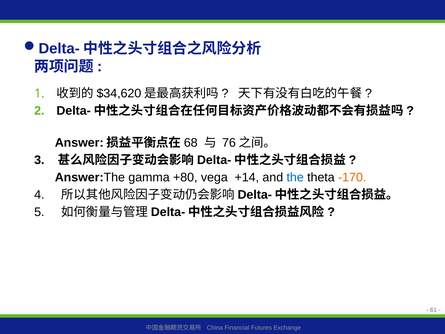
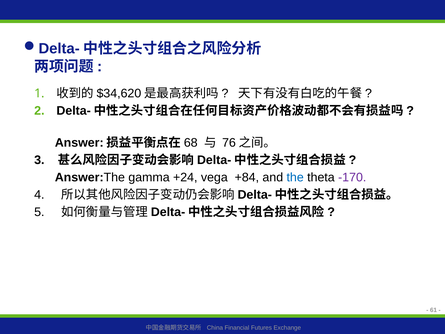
+80: +80 -> +24 (185, 177)
+14: +14 -> +84 (247, 177)
-170 colour: orange -> purple (352, 177)
